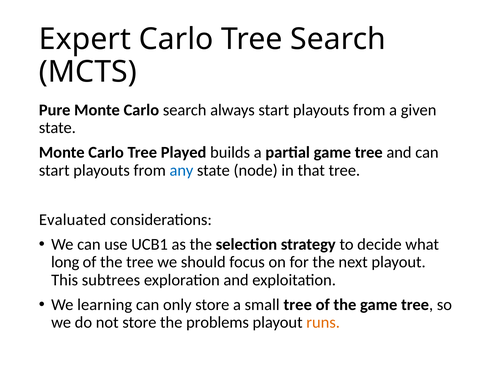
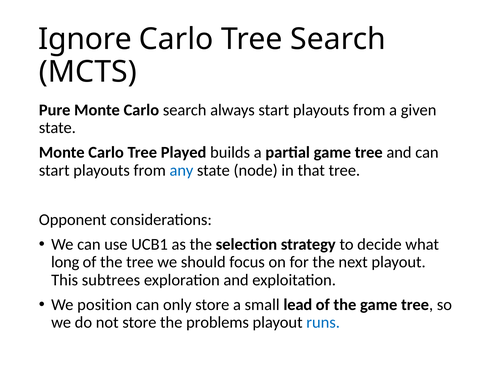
Expert: Expert -> Ignore (85, 39)
Evaluated: Evaluated -> Opponent (73, 219)
learning: learning -> position (105, 304)
small tree: tree -> lead (298, 304)
runs colour: orange -> blue (323, 322)
